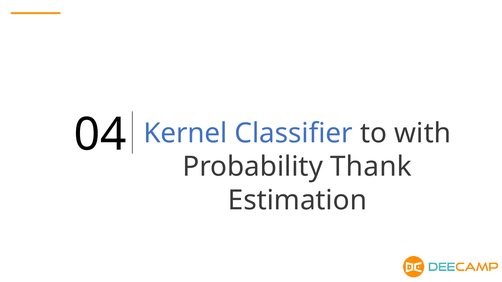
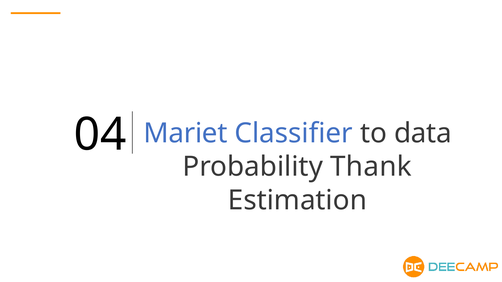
Kernel: Kernel -> Mariet (185, 134)
with: with -> data (423, 134)
